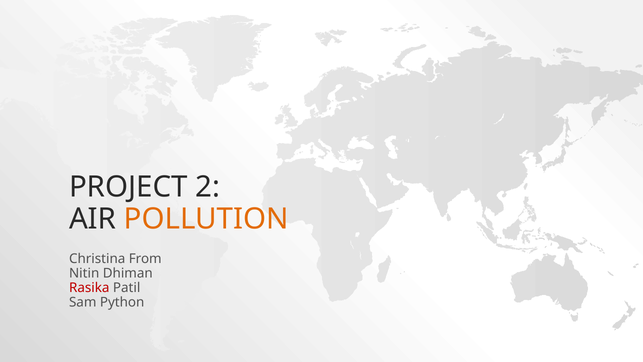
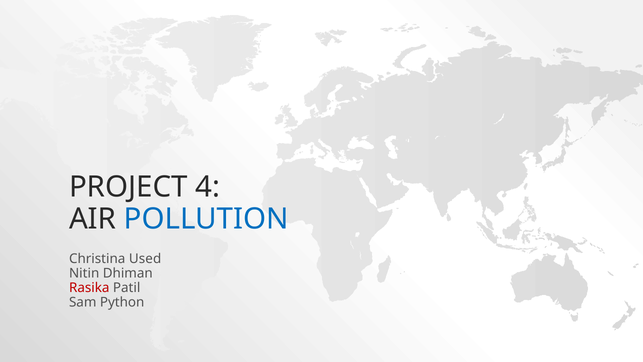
2: 2 -> 4 (208, 187)
POLLUTION colour: orange -> blue (206, 219)
From: From -> Used (145, 259)
